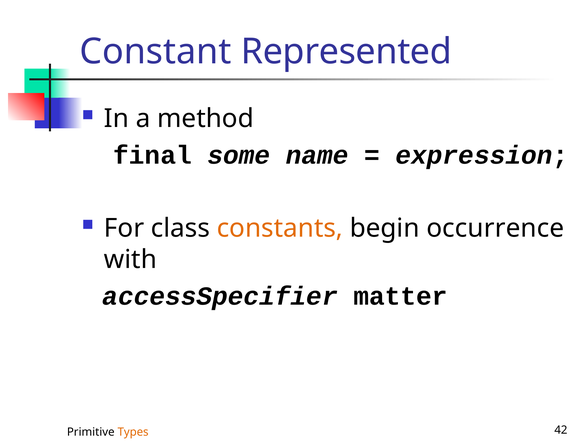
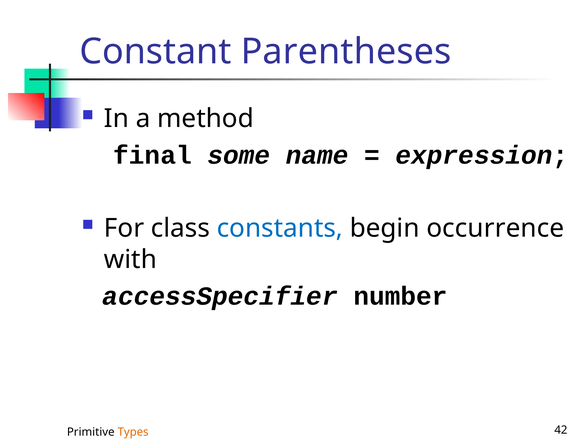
Represented: Represented -> Parentheses (346, 52)
constants colour: orange -> blue (280, 228)
matter: matter -> number (401, 296)
